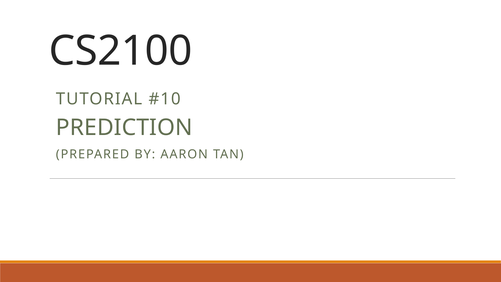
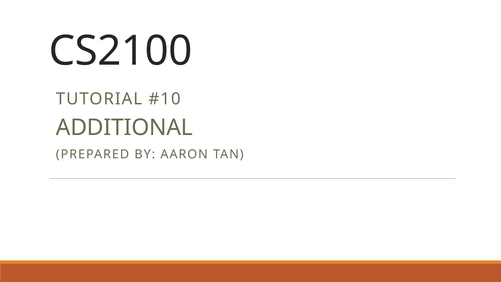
PREDICTION: PREDICTION -> ADDITIONAL (124, 128)
